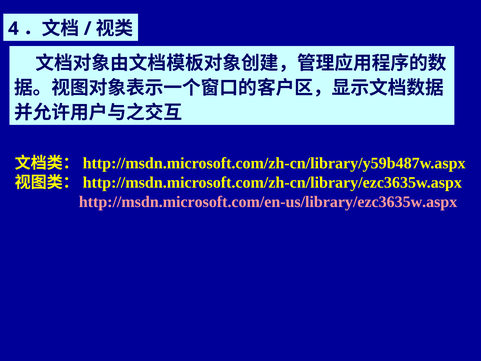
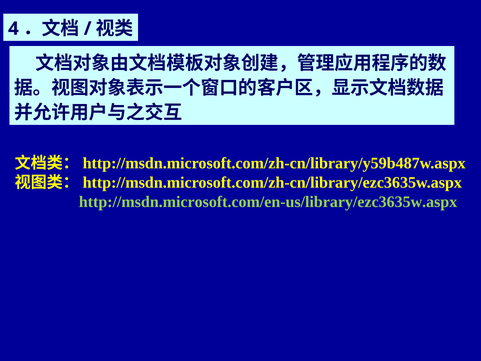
http://msdn.microsoft.com/en-us/library/ezc3635w.aspx colour: pink -> light green (268, 202)
